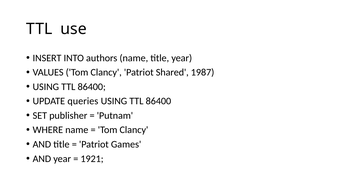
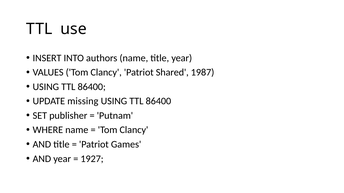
queries: queries -> missing (83, 101)
1921: 1921 -> 1927 (92, 159)
